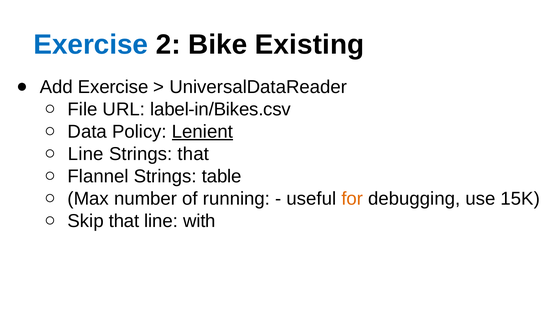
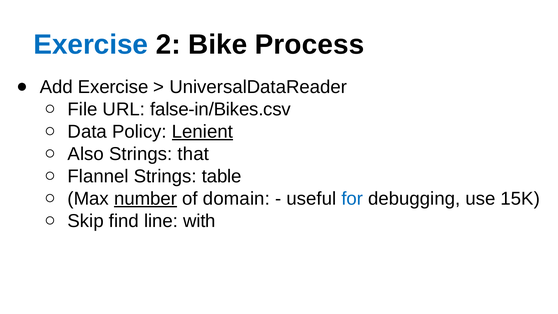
Existing: Existing -> Process (310, 45)
label-in/Bikes.csv: label-in/Bikes.csv -> false-in/Bikes.csv (221, 109)
Line: Line -> Also (86, 154)
number underline: none -> present (146, 199)
running: running -> domain (236, 199)
for colour: orange -> blue (352, 199)
Skip that: that -> find (124, 221)
